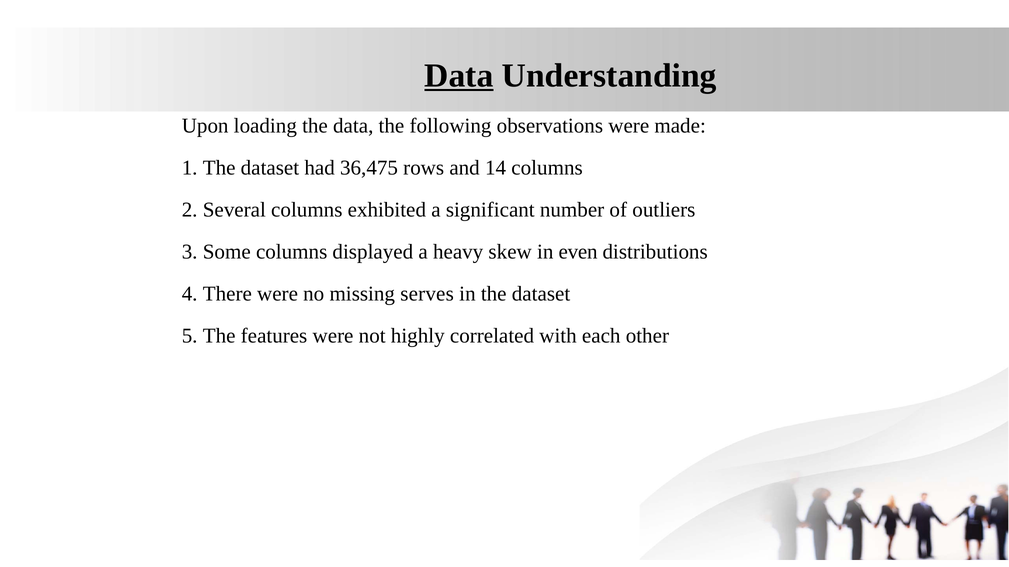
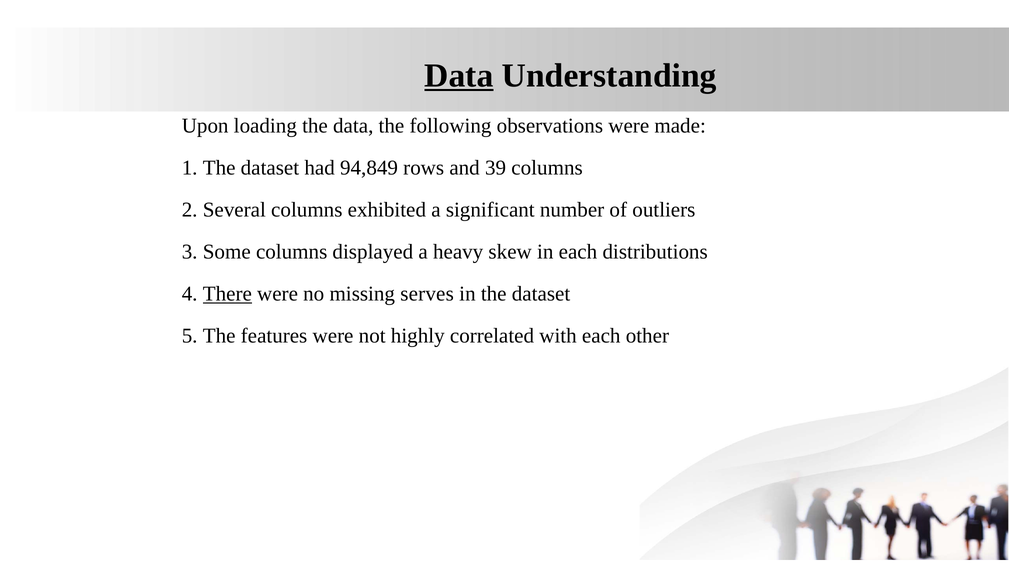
36,475: 36,475 -> 94,849 (369, 168)
14: 14 -> 39 (496, 168)
in even: even -> each (578, 252)
There underline: none -> present (227, 294)
